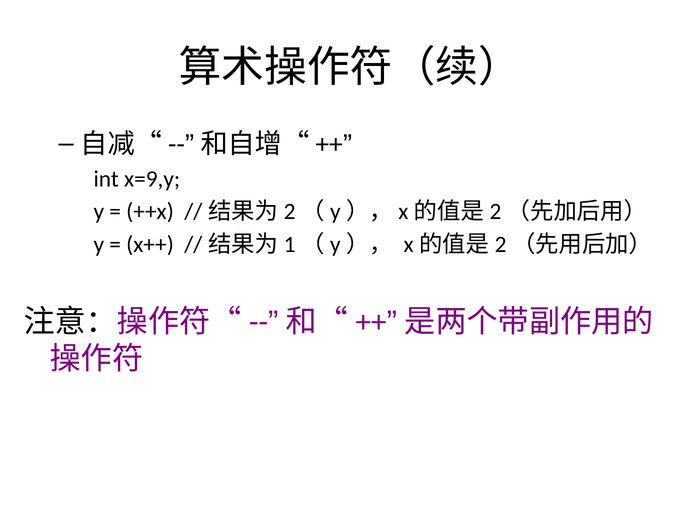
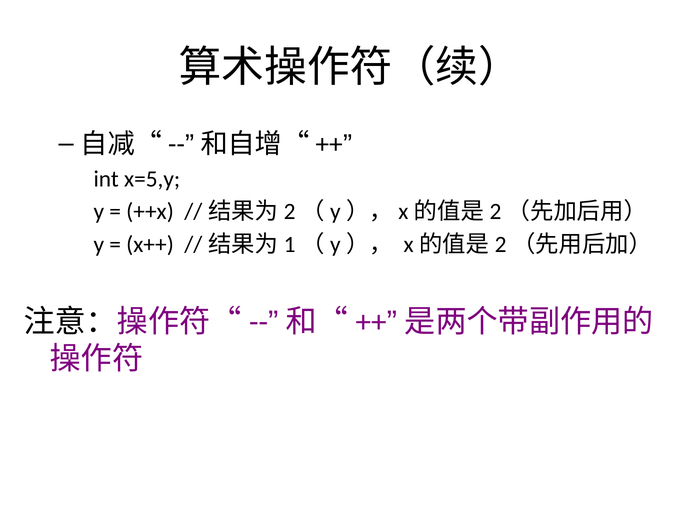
x=9,y: x=9,y -> x=5,y (152, 179)
